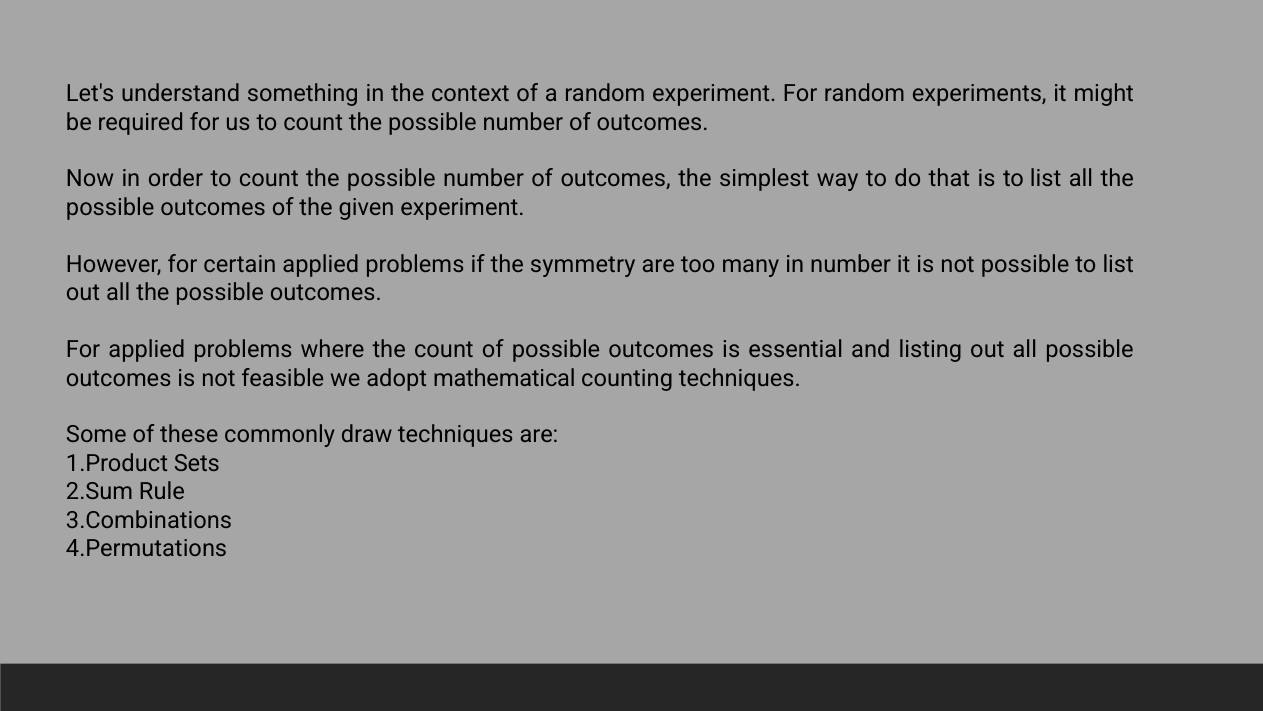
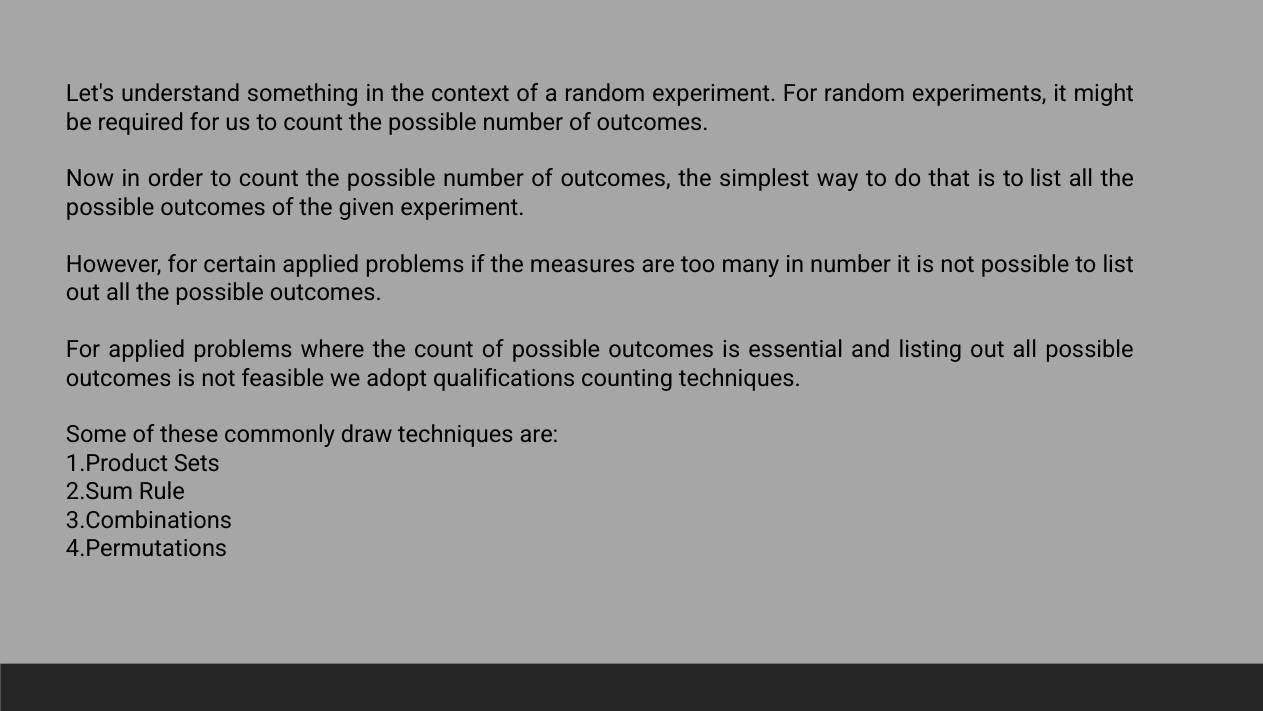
symmetry: symmetry -> measures (583, 264)
mathematical: mathematical -> qualifications (504, 378)
